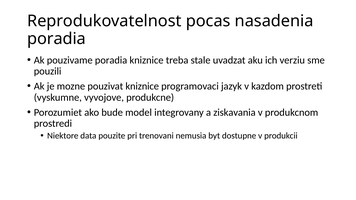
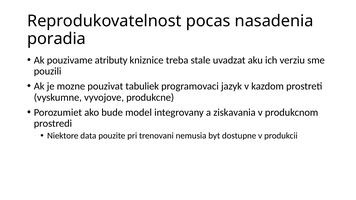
pouzivame poradia: poradia -> atributy (111, 60)
pouzivat kniznice: kniznice -> tabuliek (142, 86)
